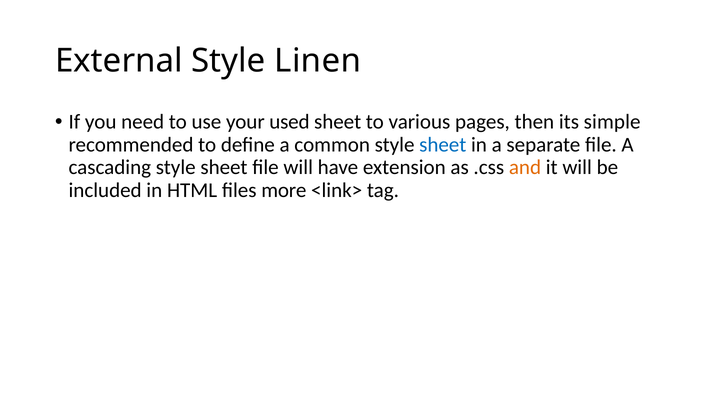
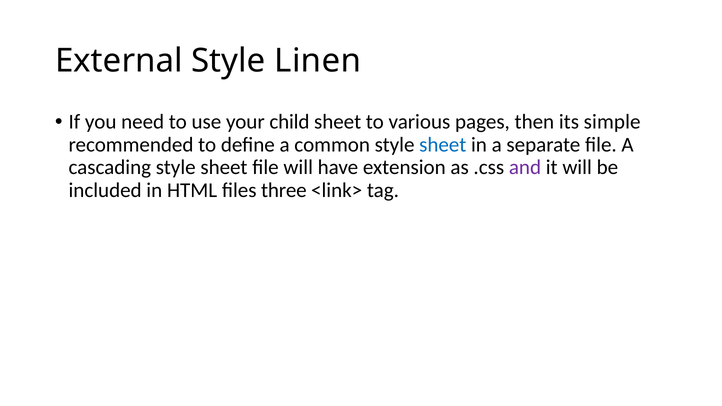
used: used -> child (289, 122)
and colour: orange -> purple (525, 168)
more: more -> three (284, 190)
